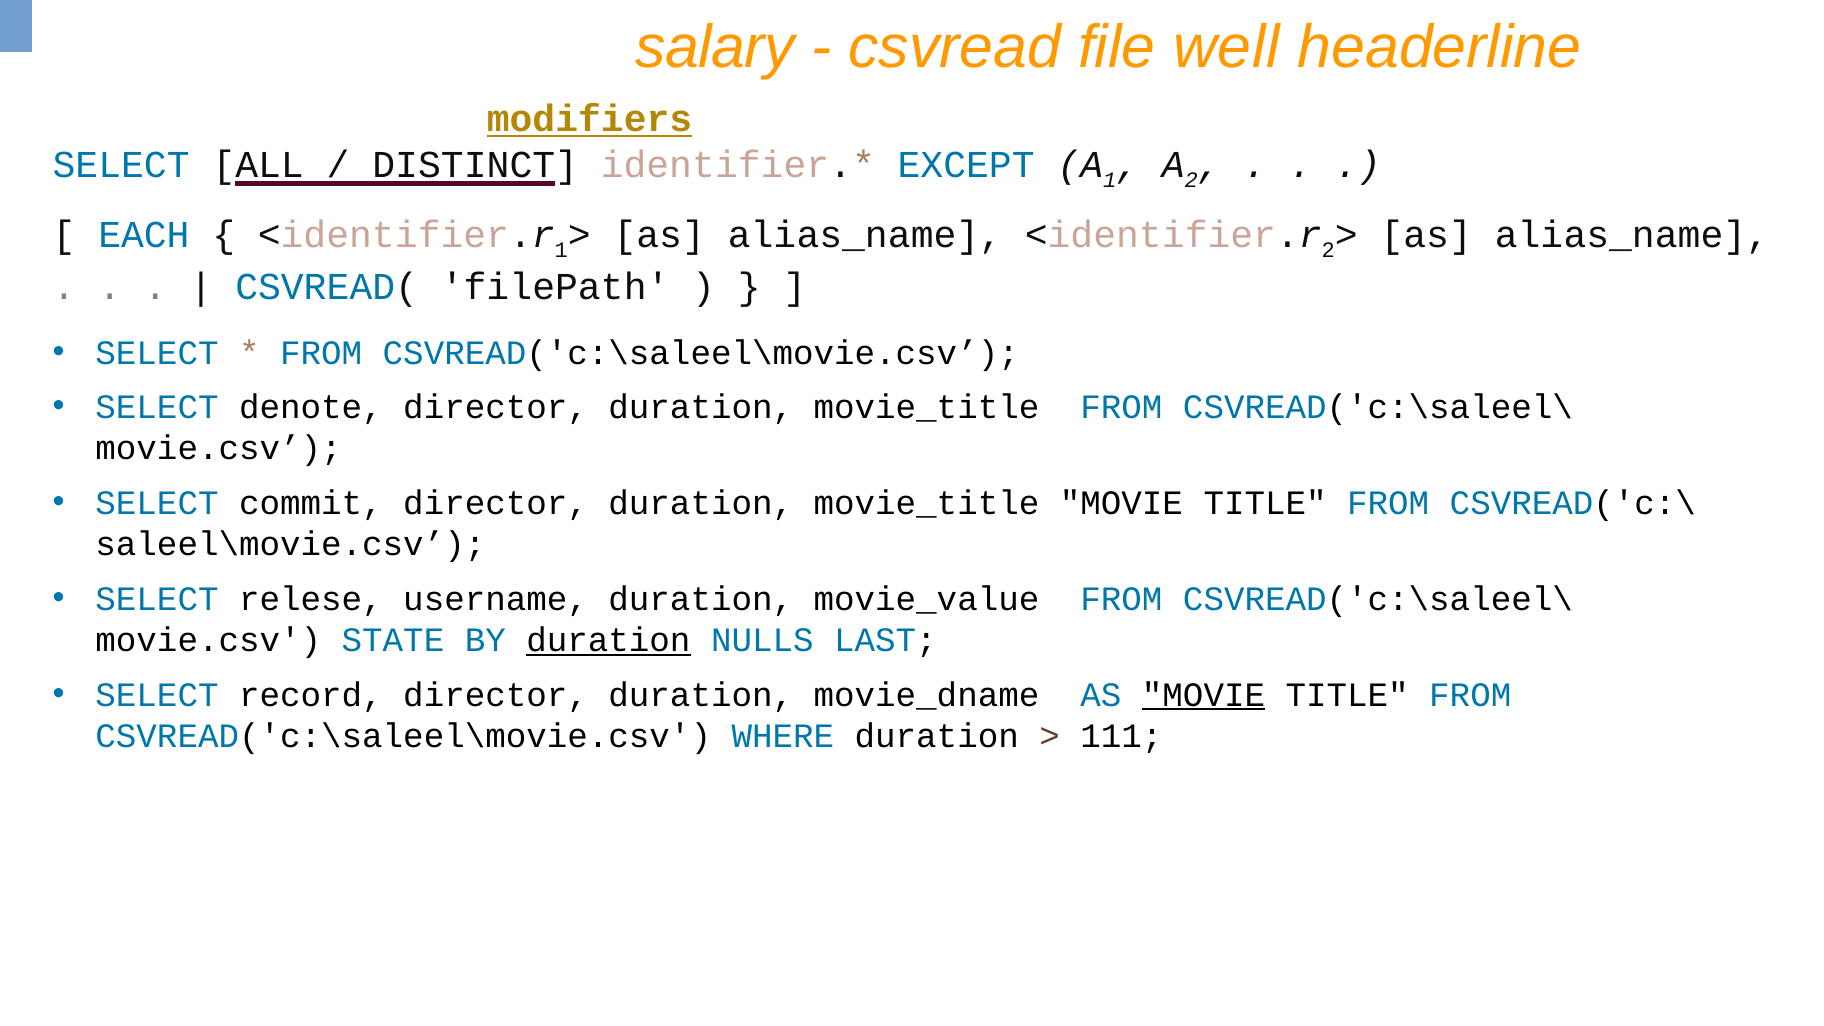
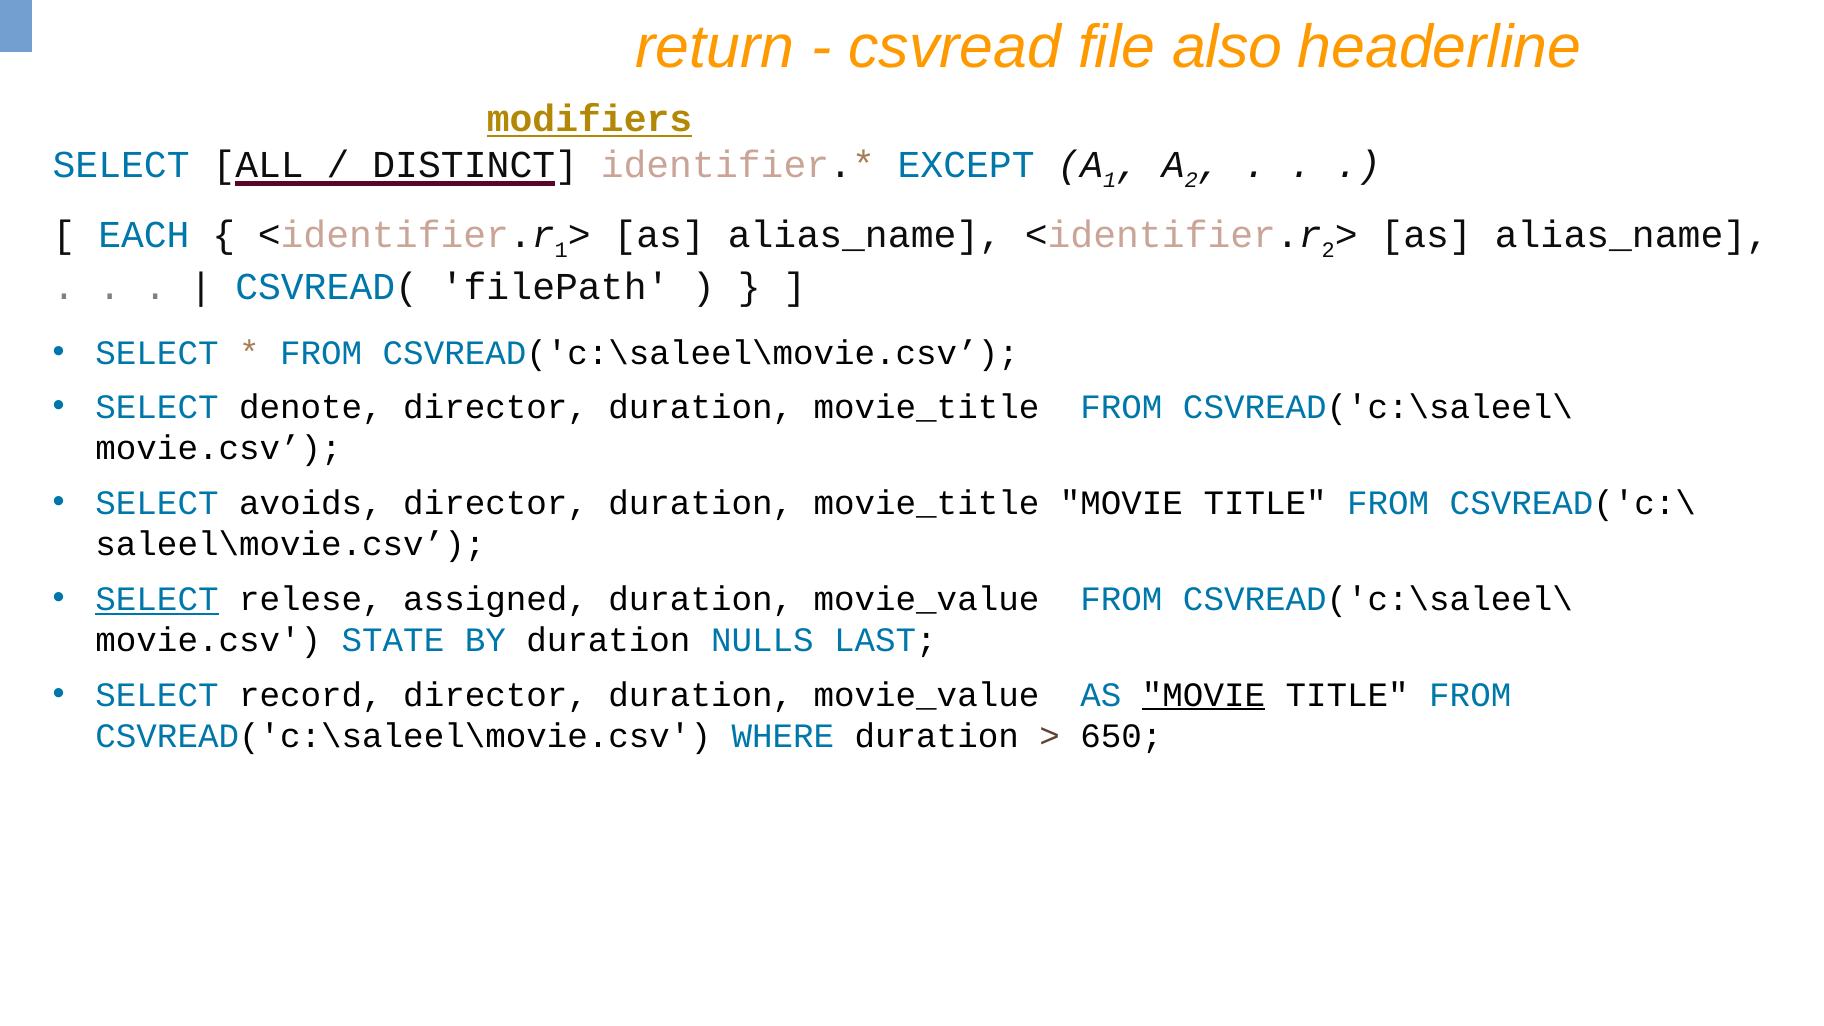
salary: salary -> return (715, 47)
well: well -> also (1227, 47)
commit: commit -> avoids (311, 503)
SELECT underline: none -> present (157, 599)
username: username -> assigned (496, 599)
duration underline: present -> none (608, 640)
director duration movie_dname: movie_dname -> movie_value (926, 695)
111: 111 -> 650 (1121, 736)
